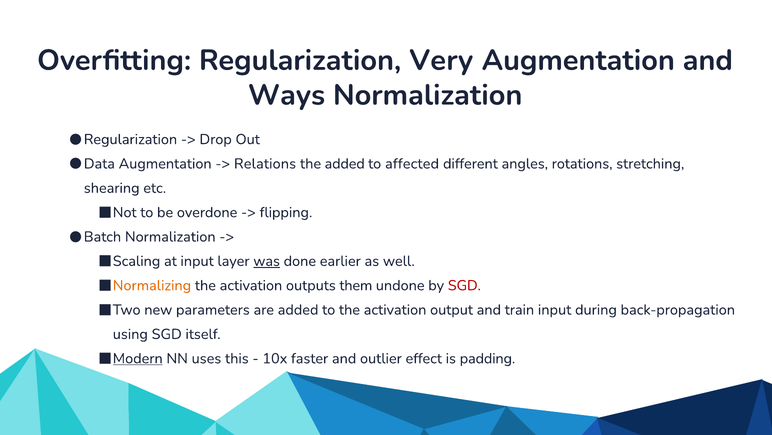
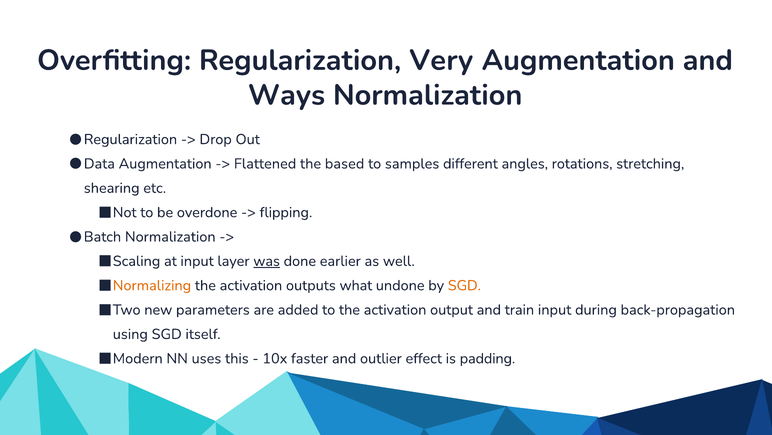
Relations: Relations -> Flattened (265, 163)
the added: added -> based (345, 163)
affected: affected -> samples (412, 163)
them: them -> what (356, 285)
SGD colour: red -> orange (464, 285)
Modern underline: present -> none (138, 358)
